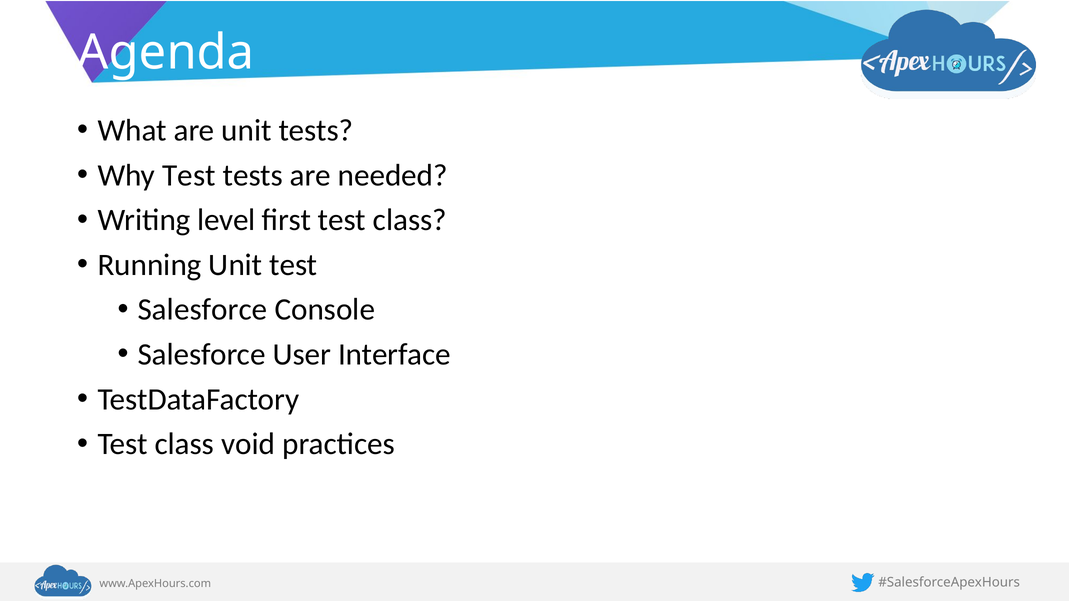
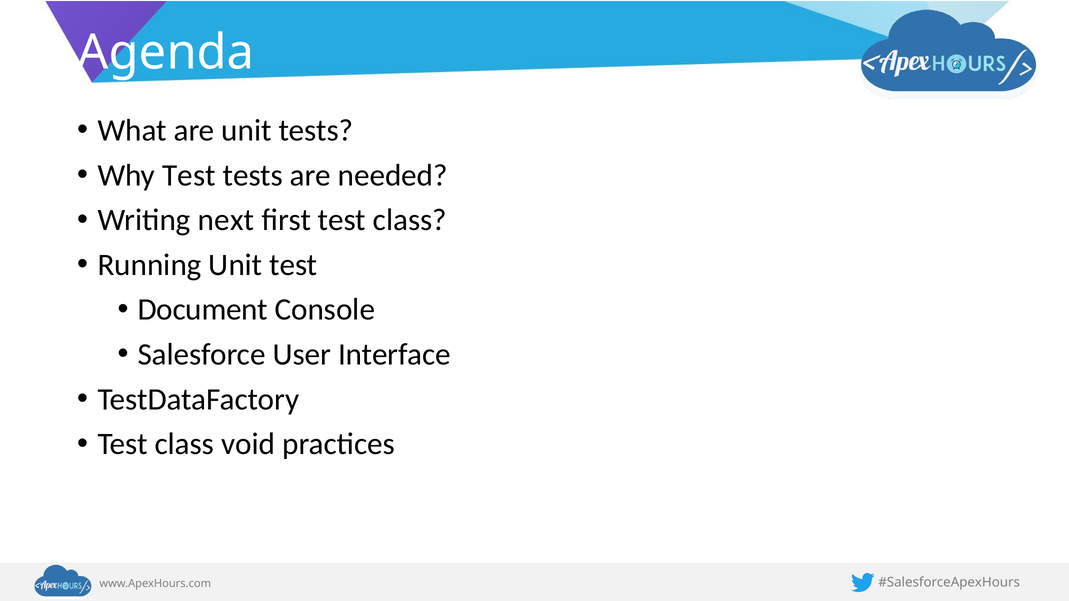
level: level -> next (226, 220)
Salesforce: Salesforce -> Document (203, 310)
